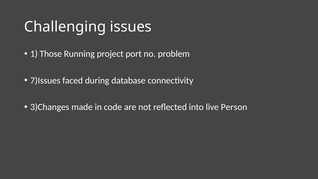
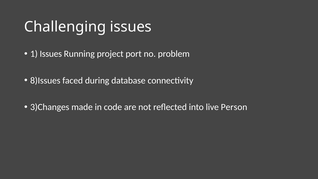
1 Those: Those -> Issues (51, 54)
7)Issues: 7)Issues -> 8)Issues (45, 80)
